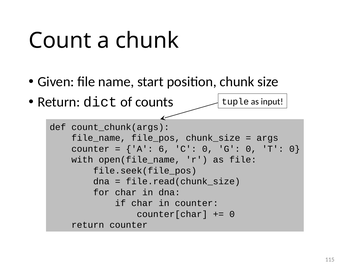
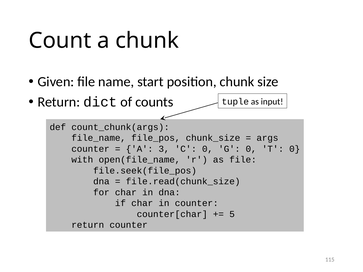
6: 6 -> 3 (164, 149)
0: 0 -> 5 (232, 214)
